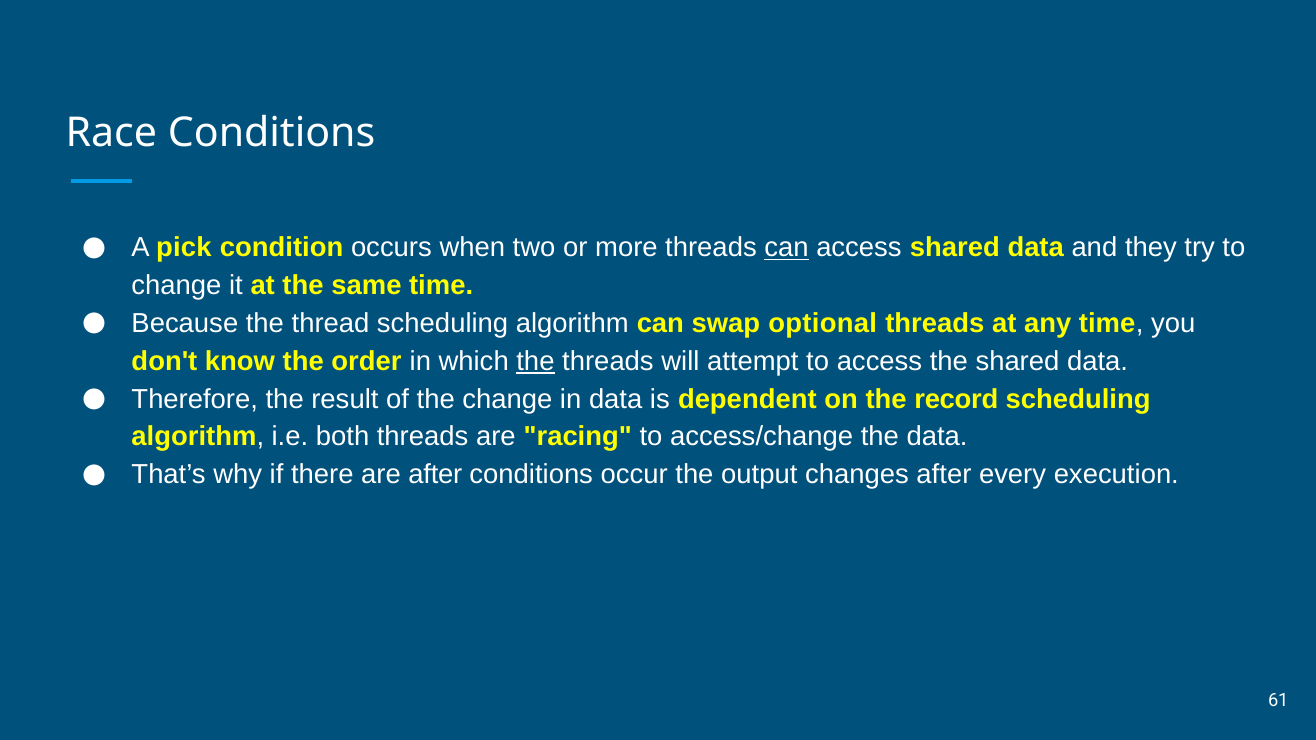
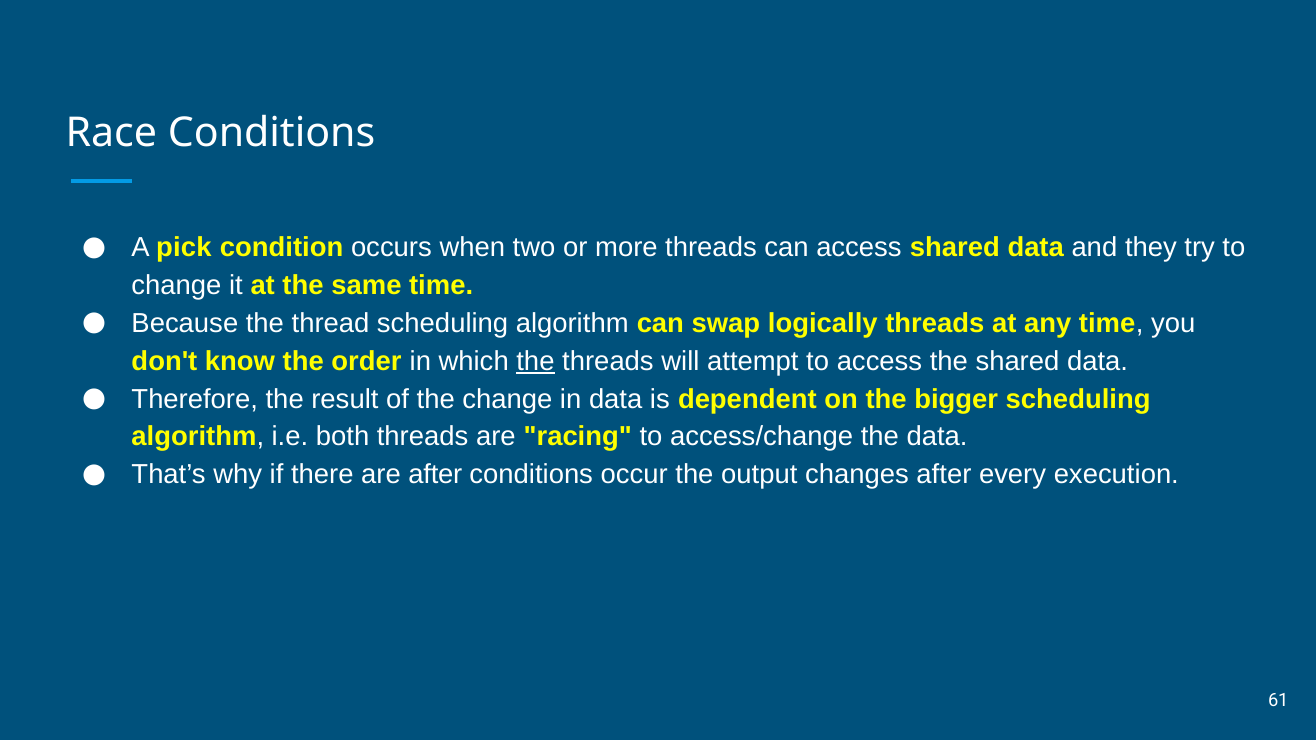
can underline: present -> none (786, 248)
optional: optional -> logically (823, 323)
record: record -> bigger (956, 399)
